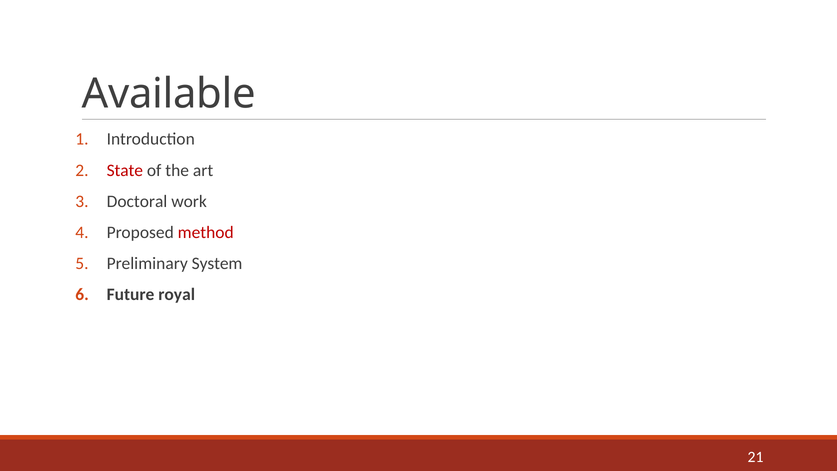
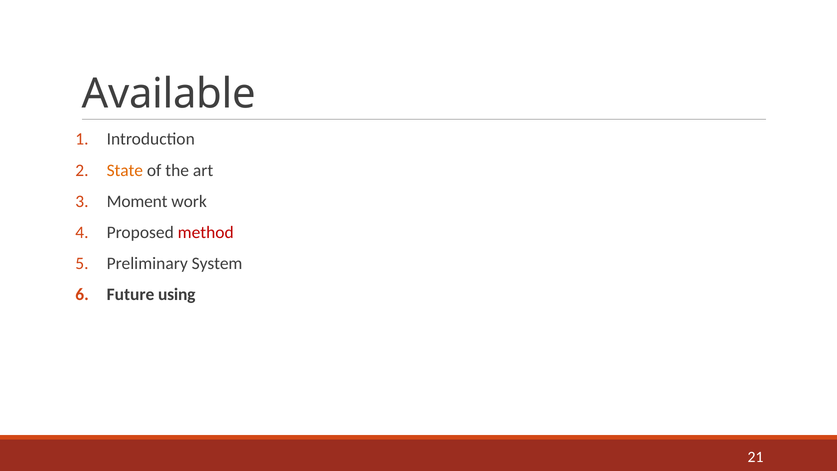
State colour: red -> orange (125, 170)
Doctoral: Doctoral -> Moment (137, 201)
royal: royal -> using (177, 294)
